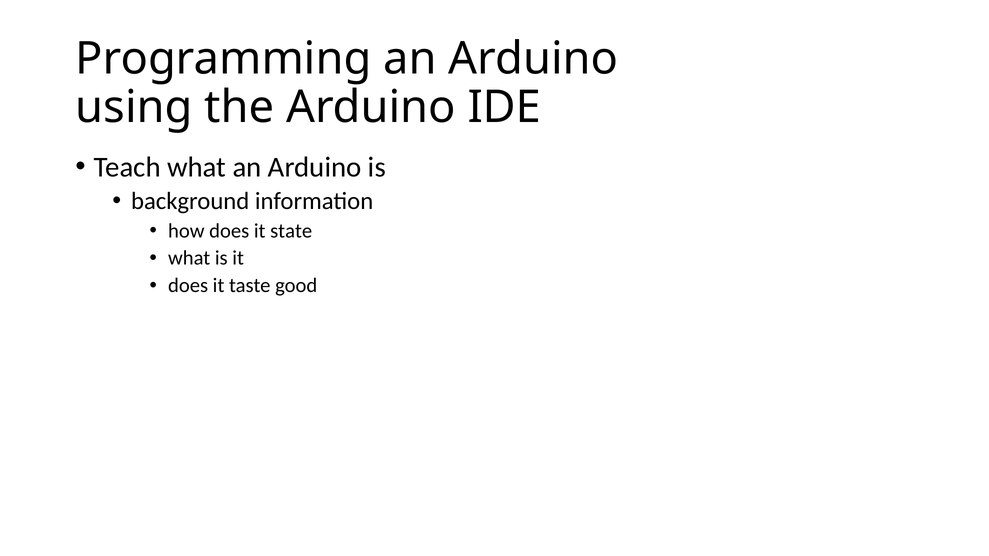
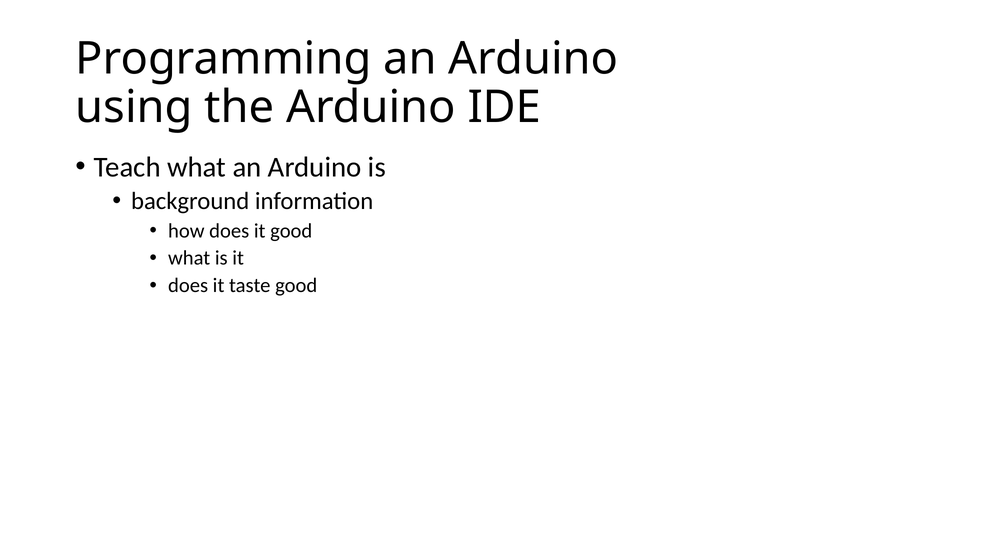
it state: state -> good (291, 231)
